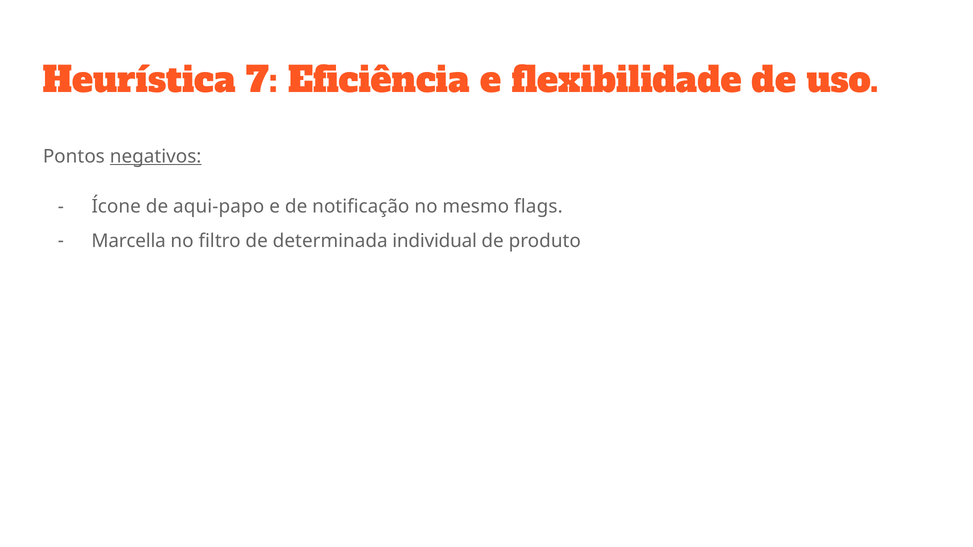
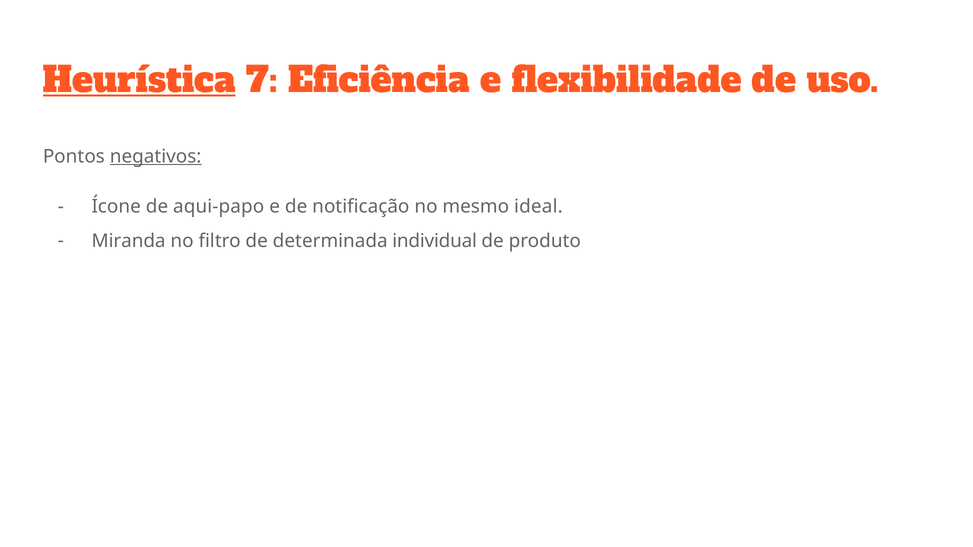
Heurística underline: none -> present (139, 81)
flags: flags -> ideal (538, 207)
Marcella: Marcella -> Miranda (129, 241)
